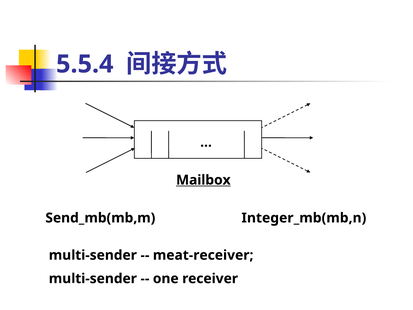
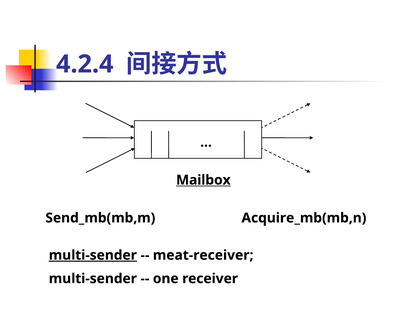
5.5.4: 5.5.4 -> 4.2.4 (85, 64)
Integer_mb(mb,n: Integer_mb(mb,n -> Acquire_mb(mb,n (304, 218)
multi-sender underline: none -> present (93, 255)
